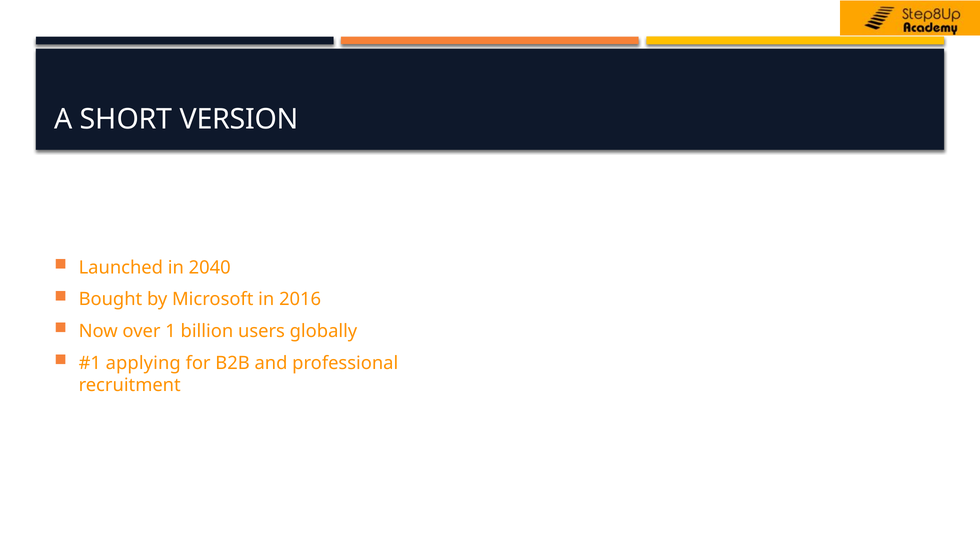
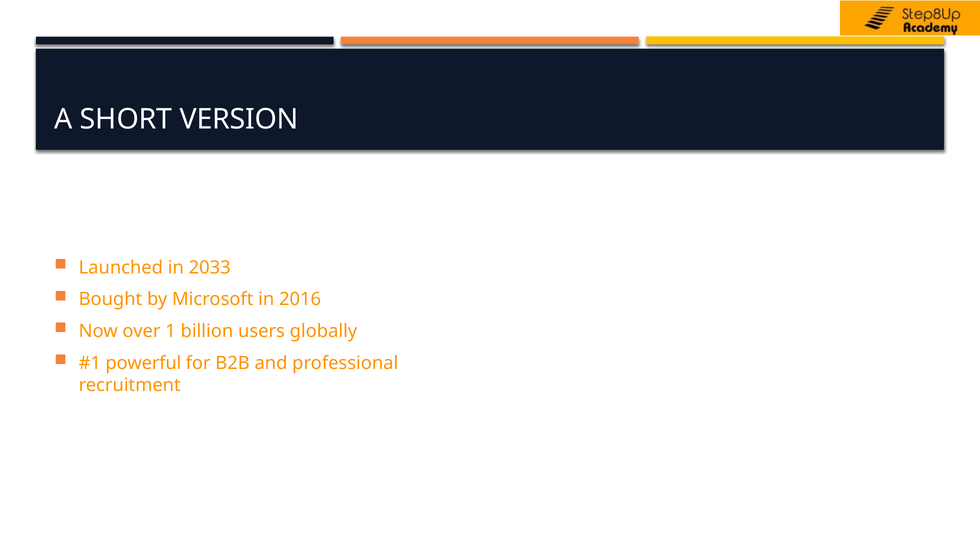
2040: 2040 -> 2033 (210, 268)
applying: applying -> powerful (143, 363)
